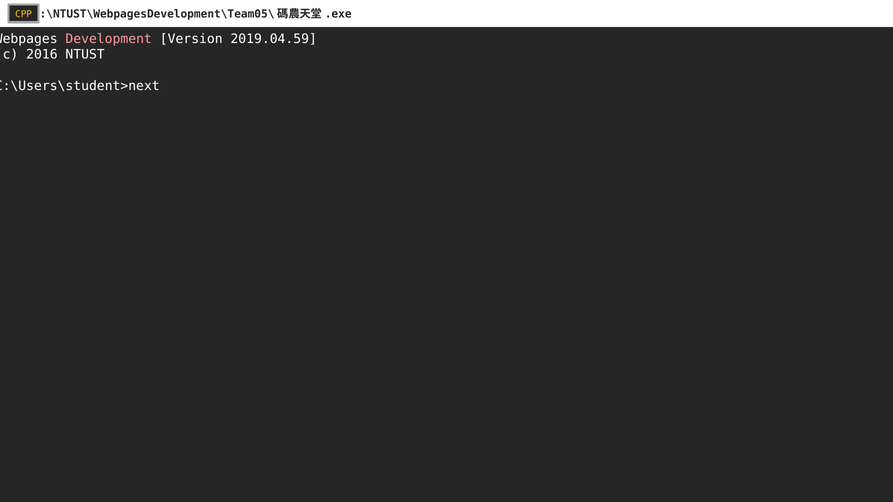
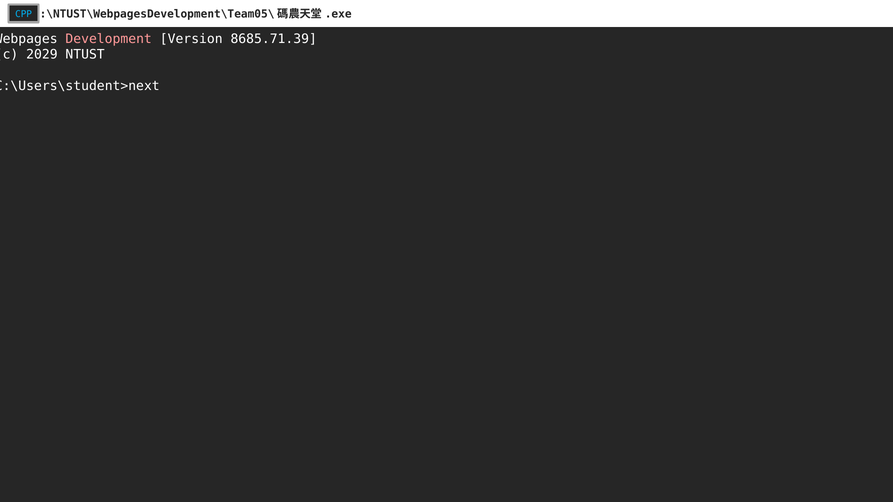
CPP colour: yellow -> light blue (24, 14)
2019.04.59: 2019.04.59 -> 8685.71.39 (274, 39)
2016: 2016 -> 2029 (42, 55)
